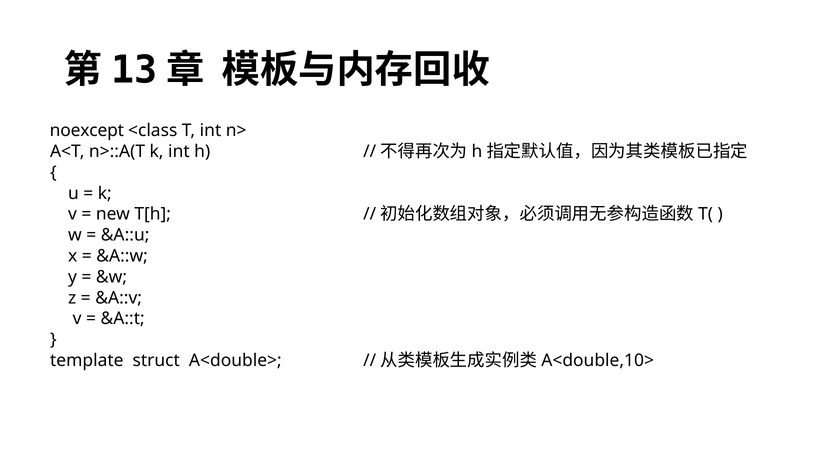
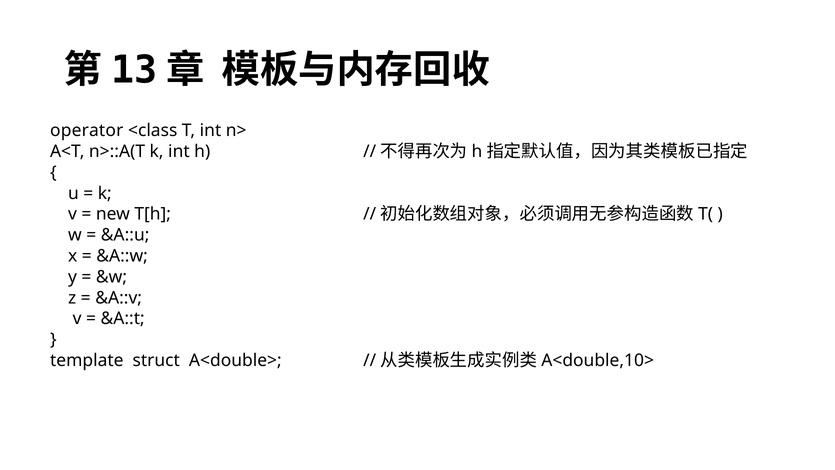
noexcept: noexcept -> operator (87, 131)
